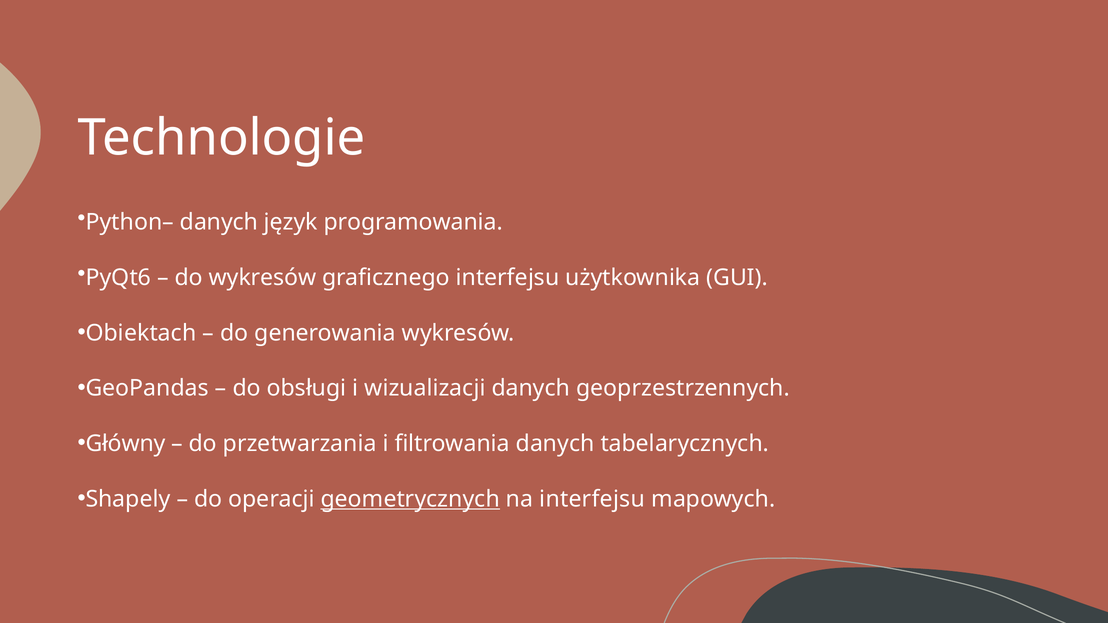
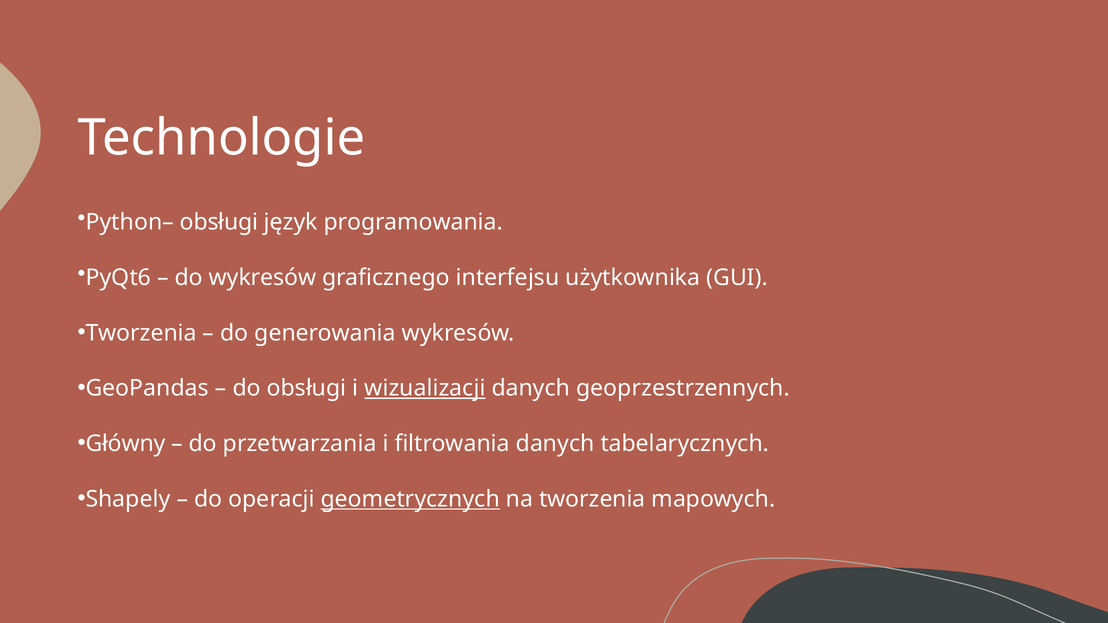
Python– danych: danych -> obsługi (219, 222)
Obiektach: Obiektach -> Tworzenia (141, 333)
wizualizacji underline: none -> present (425, 388)
na interfejsu: interfejsu -> tworzenia (592, 499)
